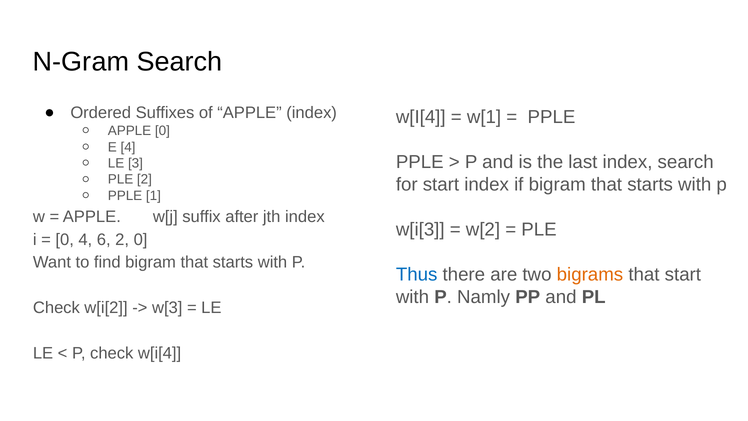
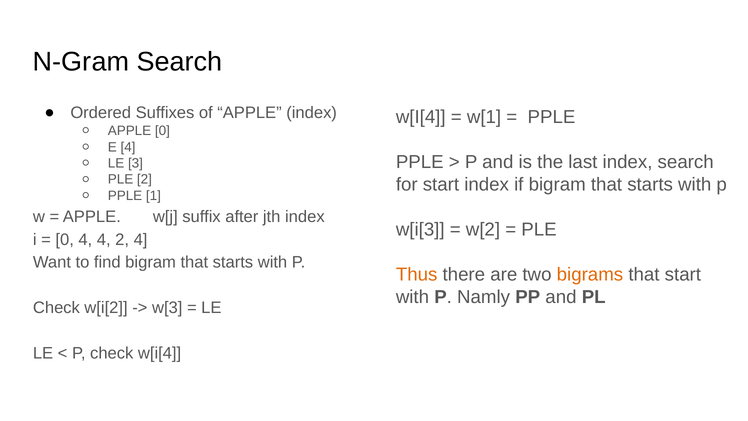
4 6: 6 -> 4 (104, 239)
2 0: 0 -> 4 (141, 239)
Thus colour: blue -> orange (417, 274)
